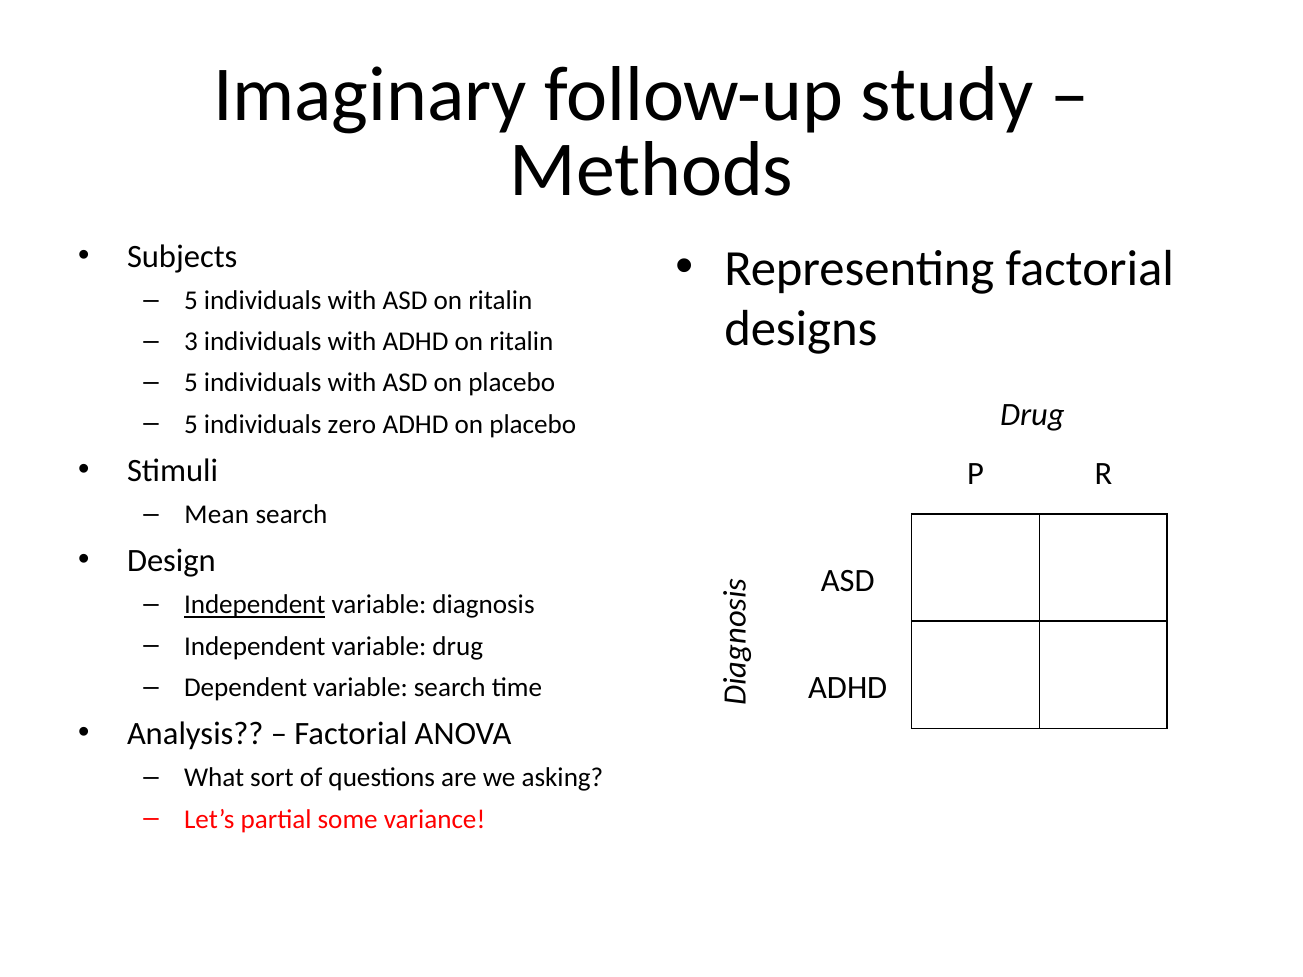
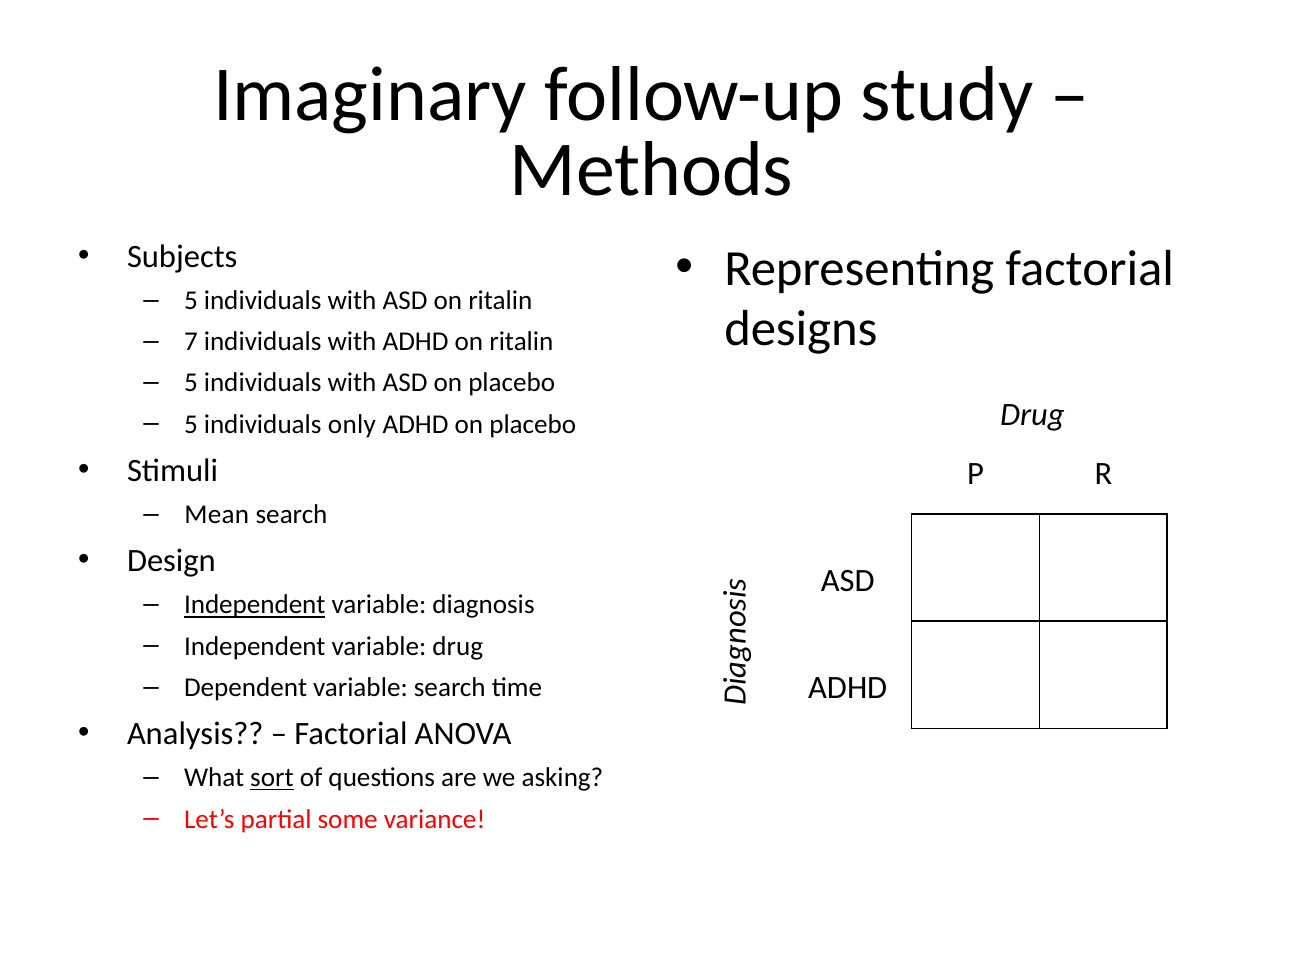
3: 3 -> 7 (191, 342)
zero: zero -> only (352, 424)
sort underline: none -> present (272, 778)
